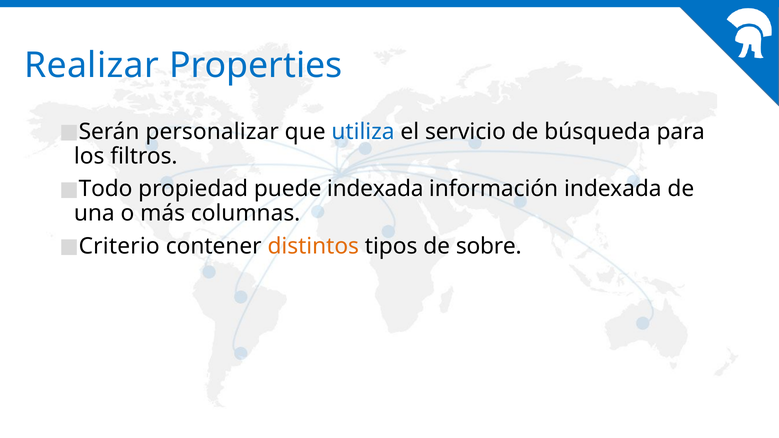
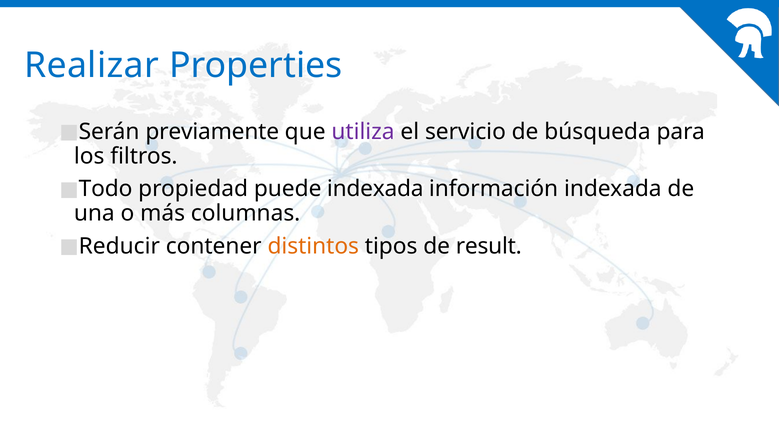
personalizar: personalizar -> previamente (212, 132)
utiliza colour: blue -> purple (363, 132)
Criterio: Criterio -> Reducir (119, 246)
sobre: sobre -> result (489, 246)
